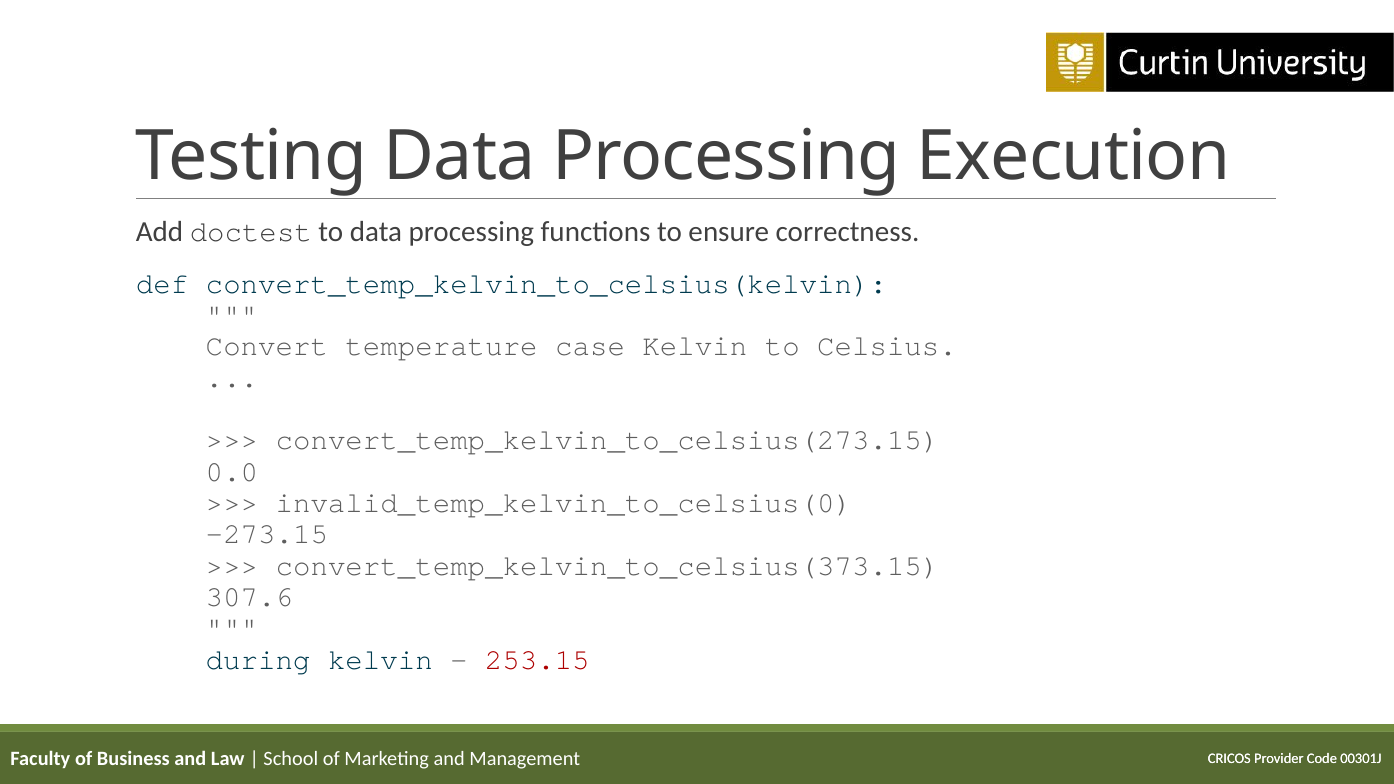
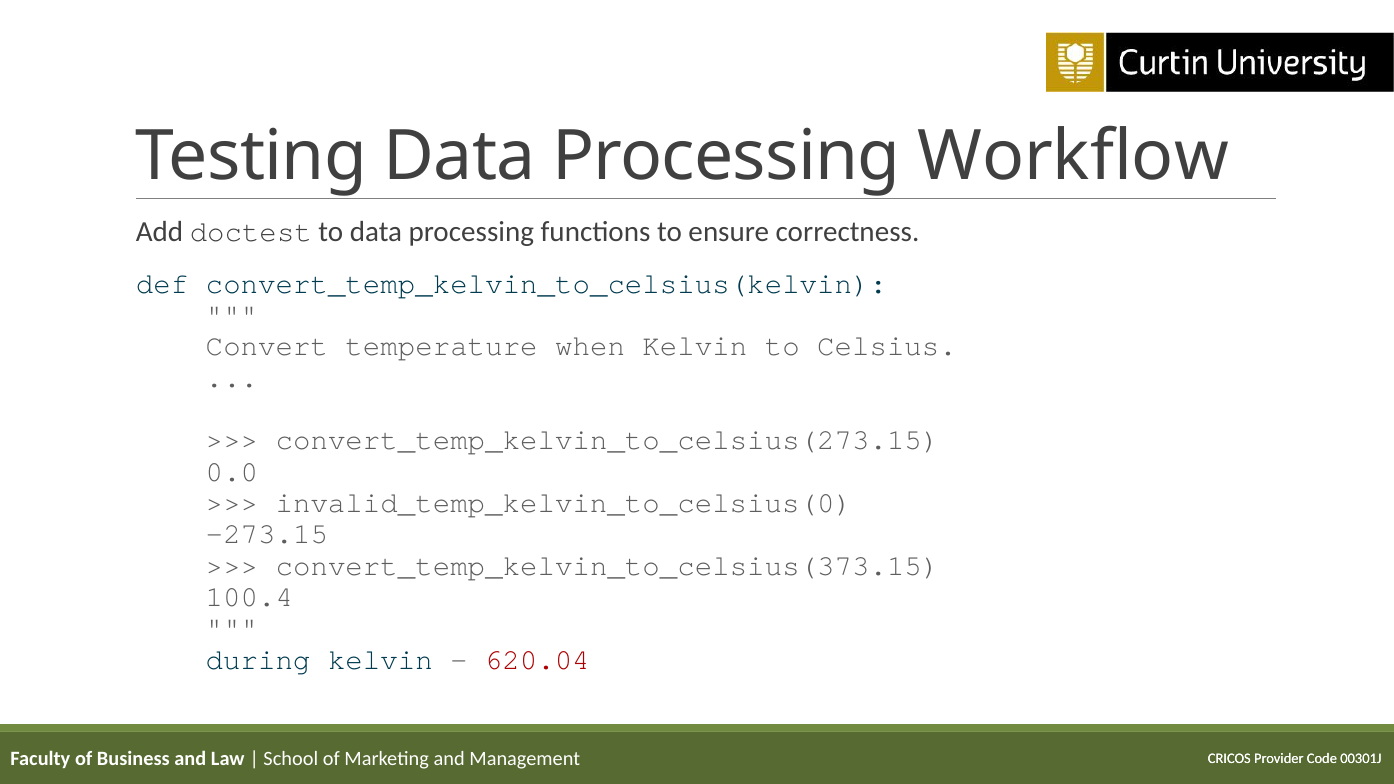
Execution: Execution -> Workflow (1073, 156)
case: case -> when (590, 346)
307.6: 307.6 -> 100.4 (249, 597)
253.15: 253.15 -> 620.04 (537, 660)
